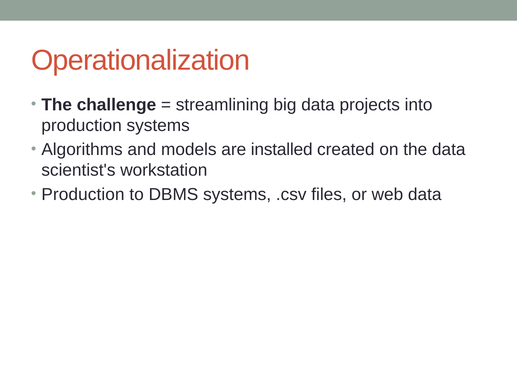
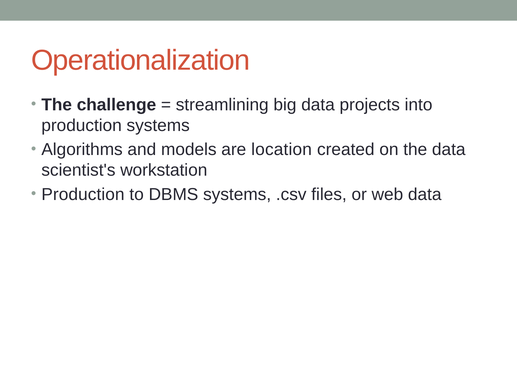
installed: installed -> location (282, 149)
